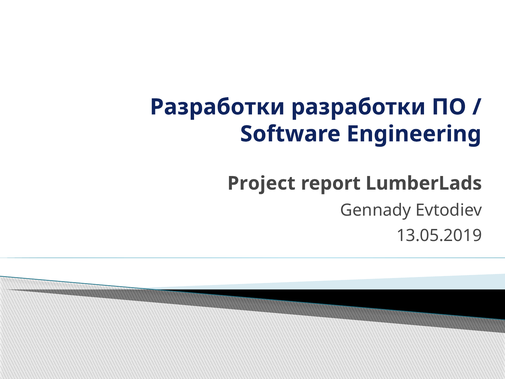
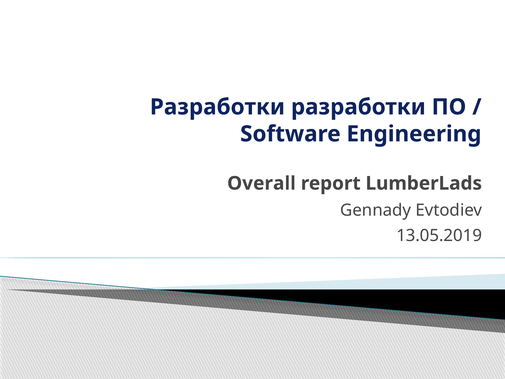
Project: Project -> Overall (261, 183)
